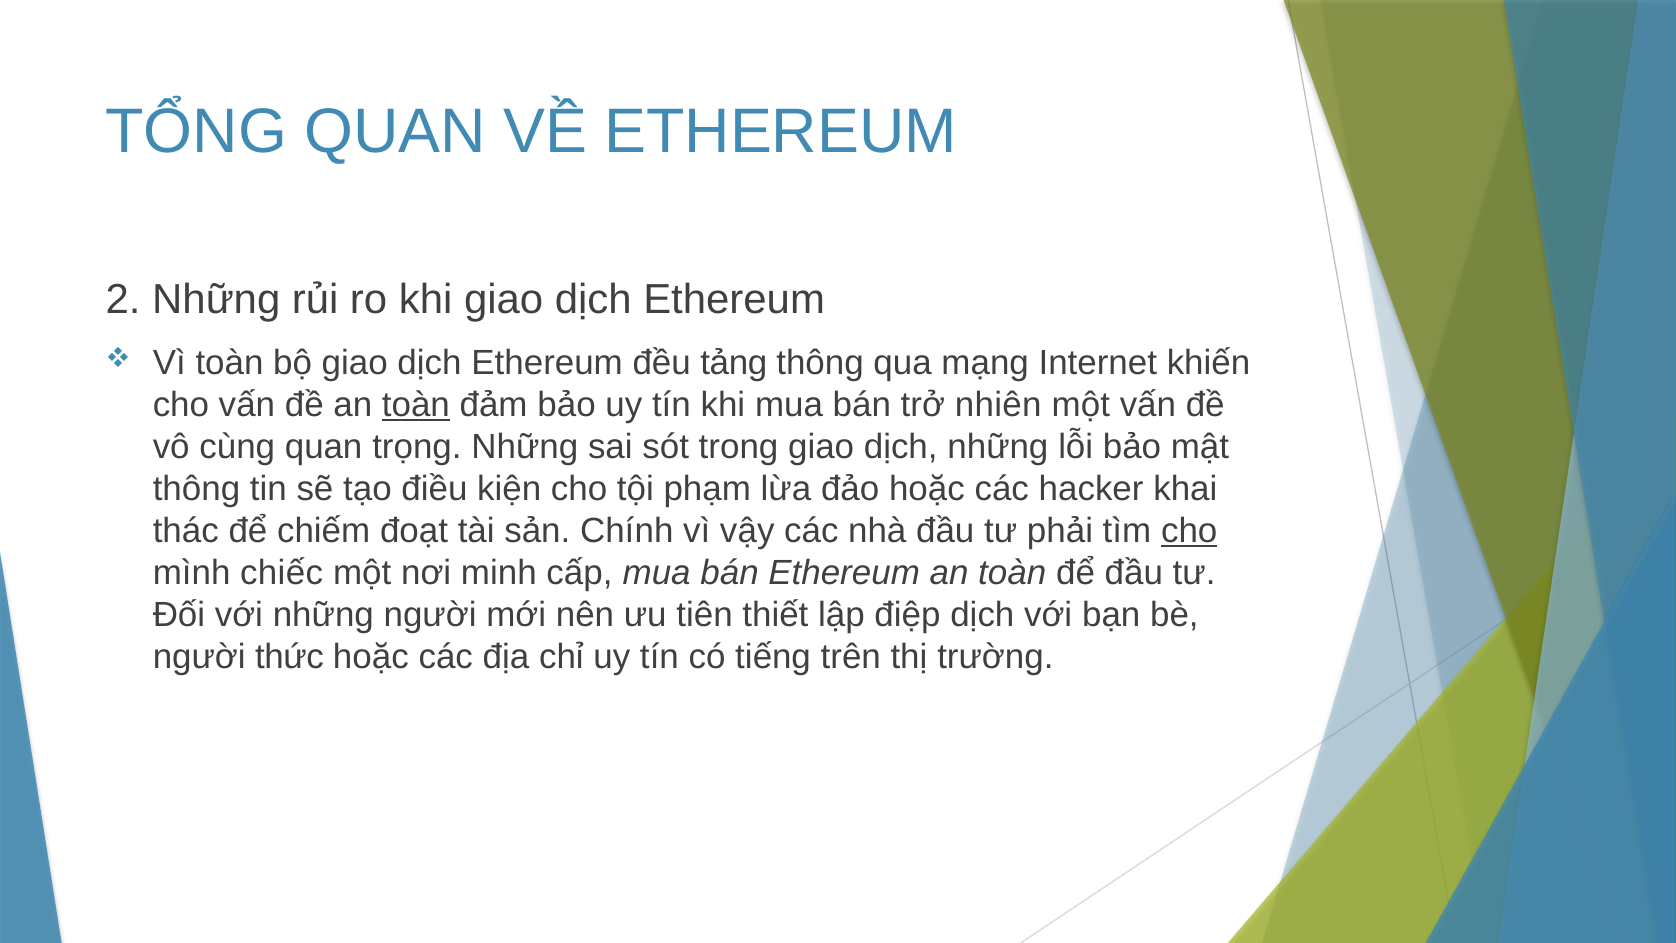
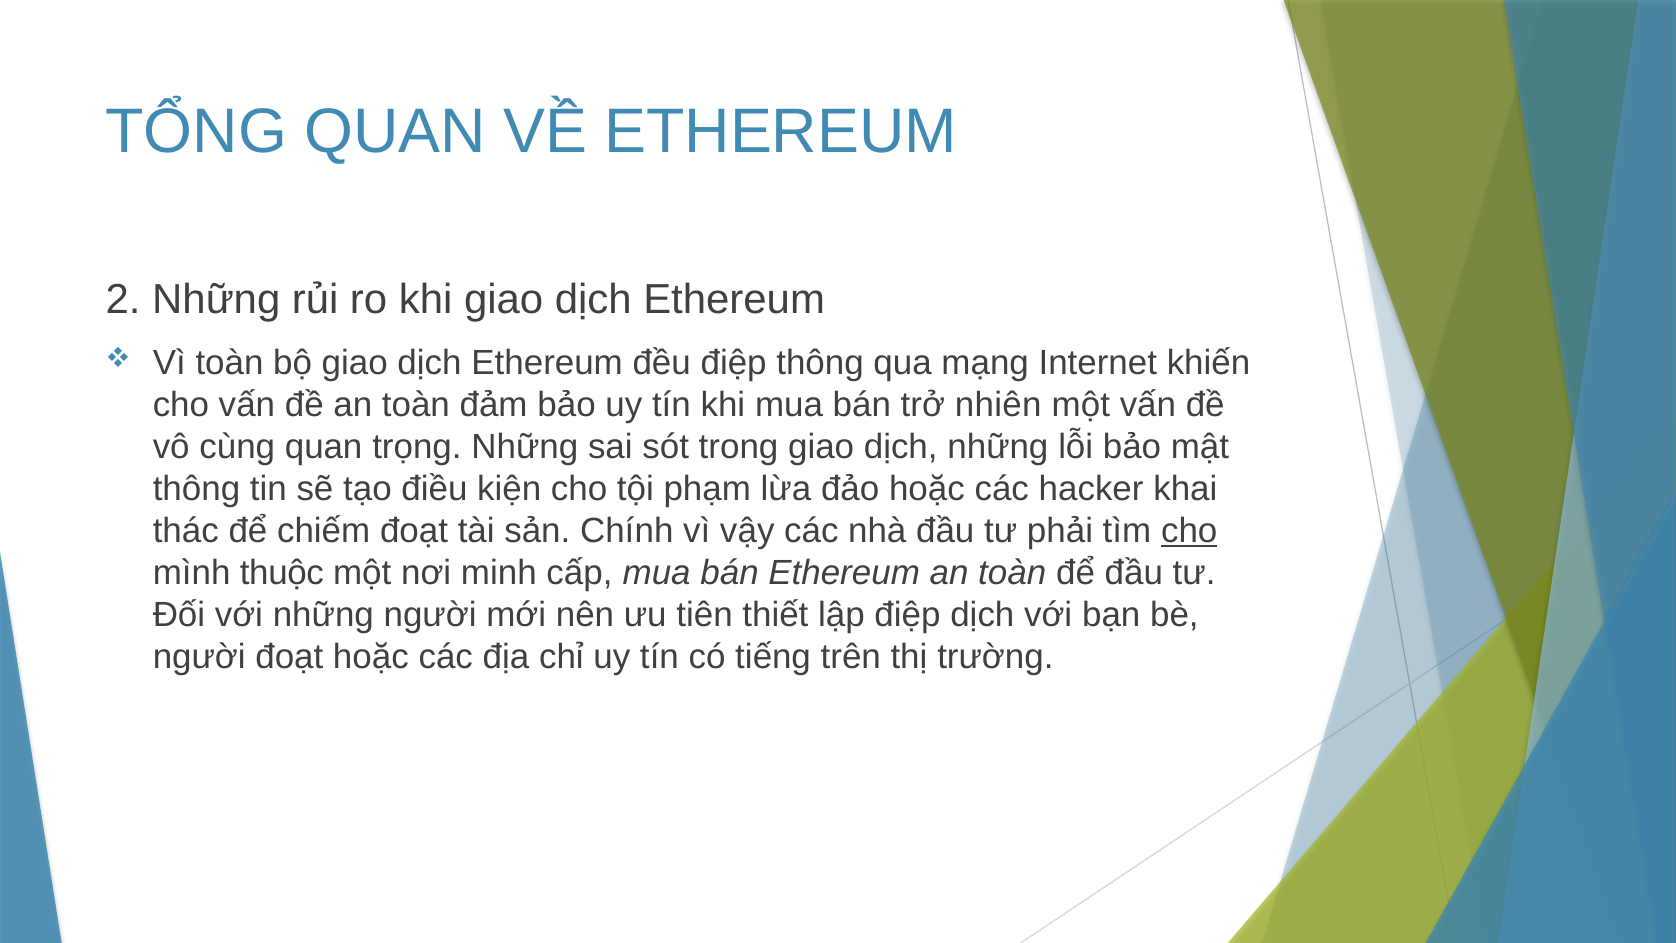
đều tảng: tảng -> điệp (734, 363)
toàn underline: present -> none (416, 405)
chiếc: chiếc -> thuộc (282, 573)
người thức: thức -> đoạt (289, 657)
